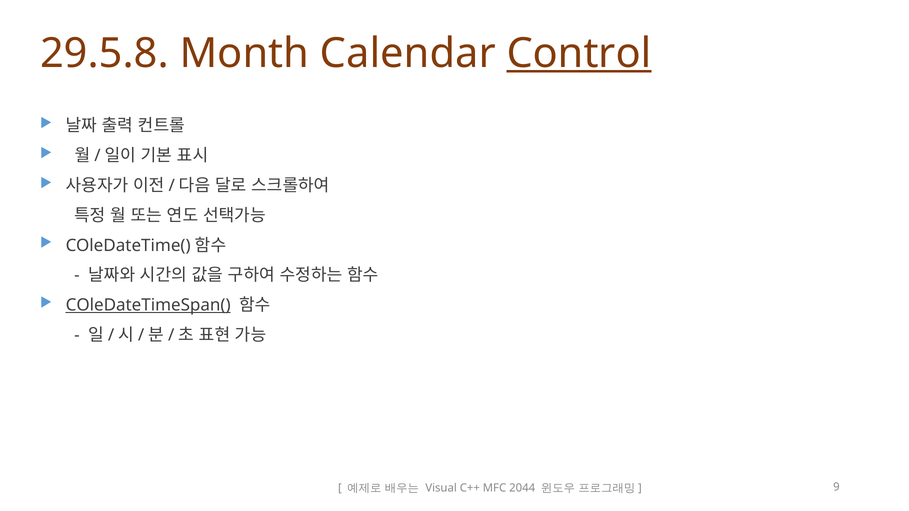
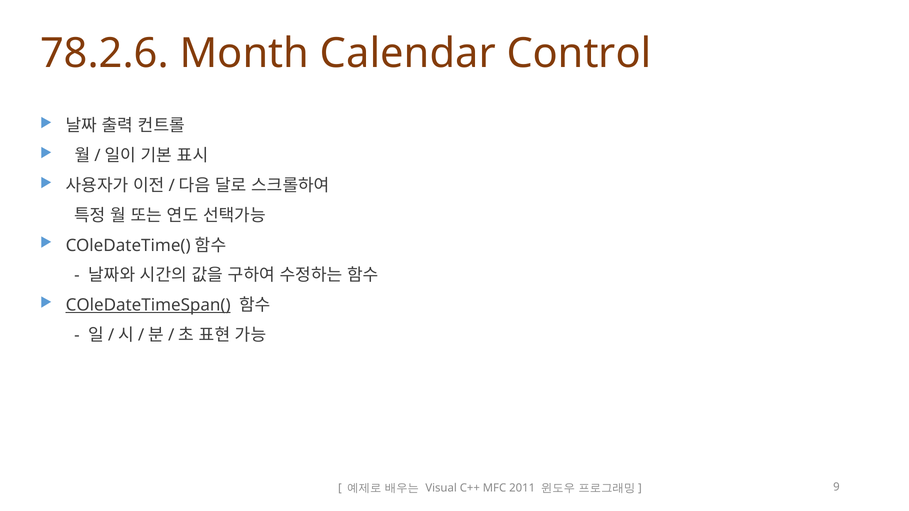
29.5.8: 29.5.8 -> 78.2.6 (104, 53)
Control underline: present -> none (579, 53)
2044: 2044 -> 2011 (522, 488)
